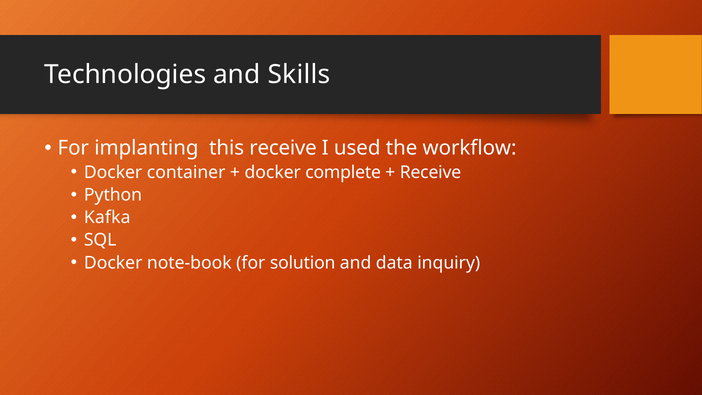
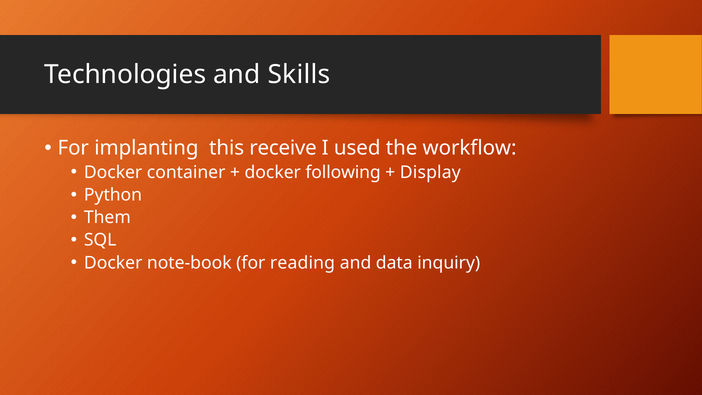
complete: complete -> following (343, 172)
Receive: Receive -> Display (430, 172)
Kafka: Kafka -> Them (107, 218)
solution: solution -> reading (303, 263)
